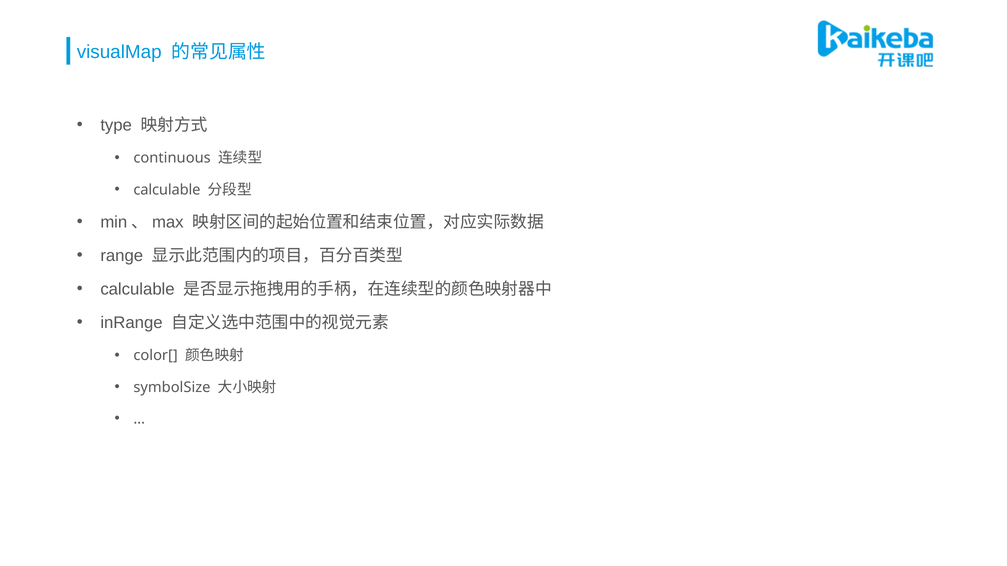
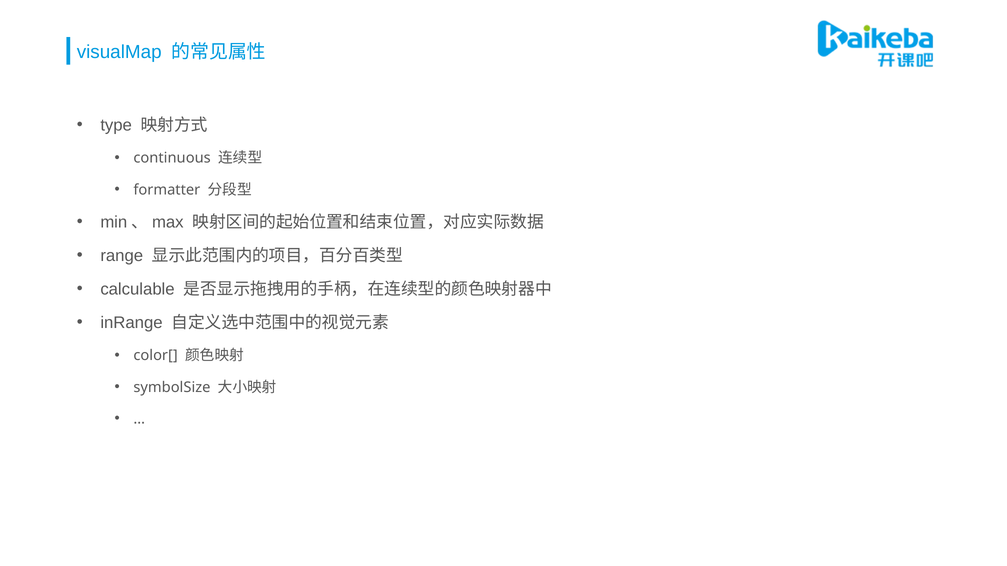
calculable: calculable -> formatter (167, 190)
